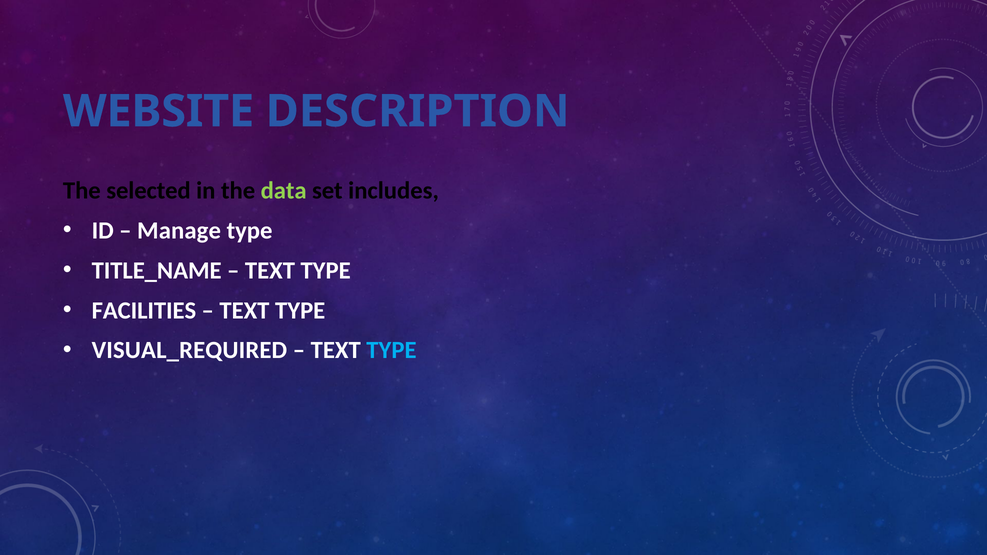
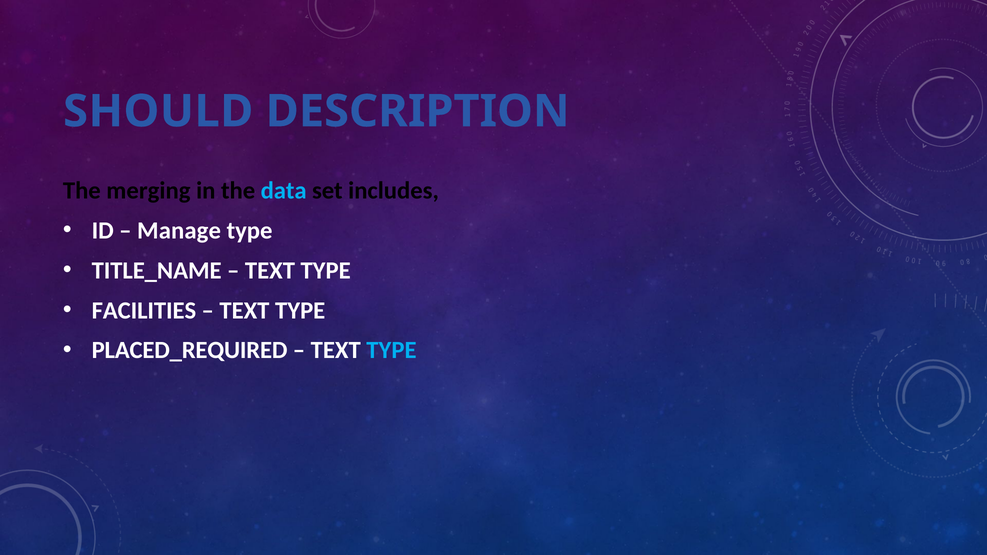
WEBSITE: WEBSITE -> SHOULD (158, 111)
selected: selected -> merging (148, 191)
data colour: light green -> light blue (284, 191)
VISUAL_REQUIRED: VISUAL_REQUIRED -> PLACED_REQUIRED (190, 350)
